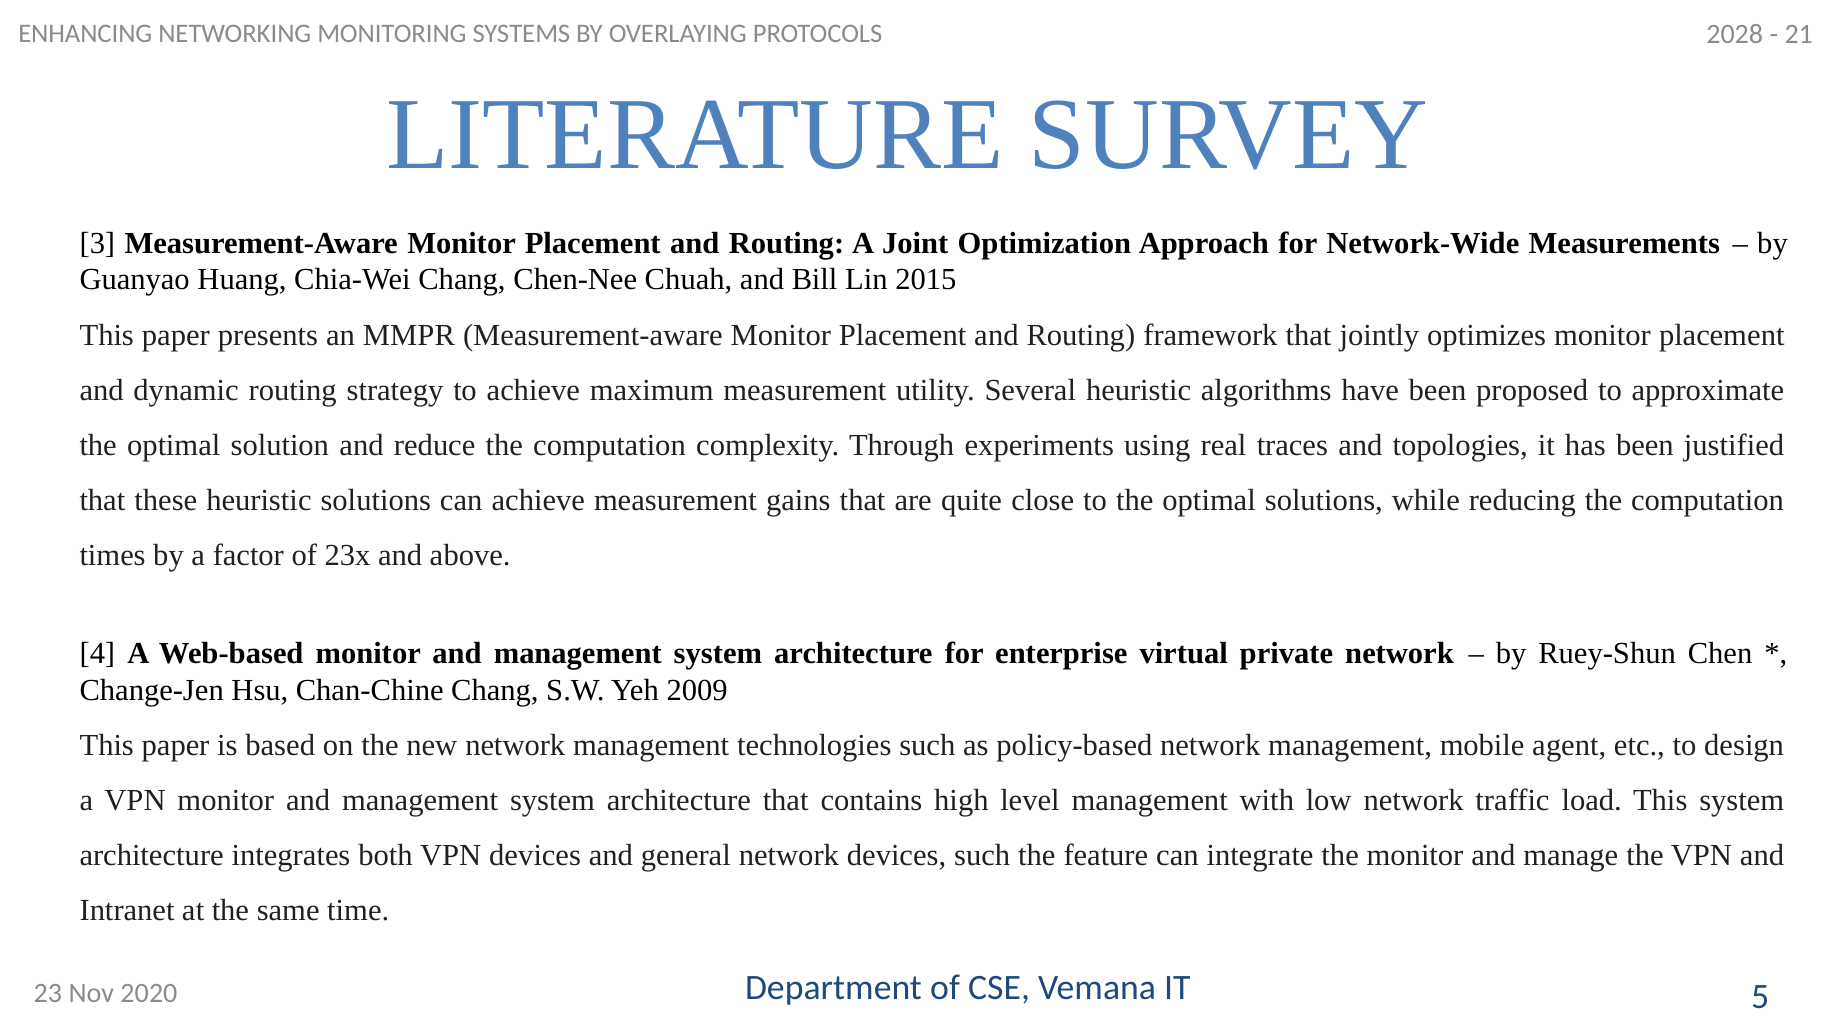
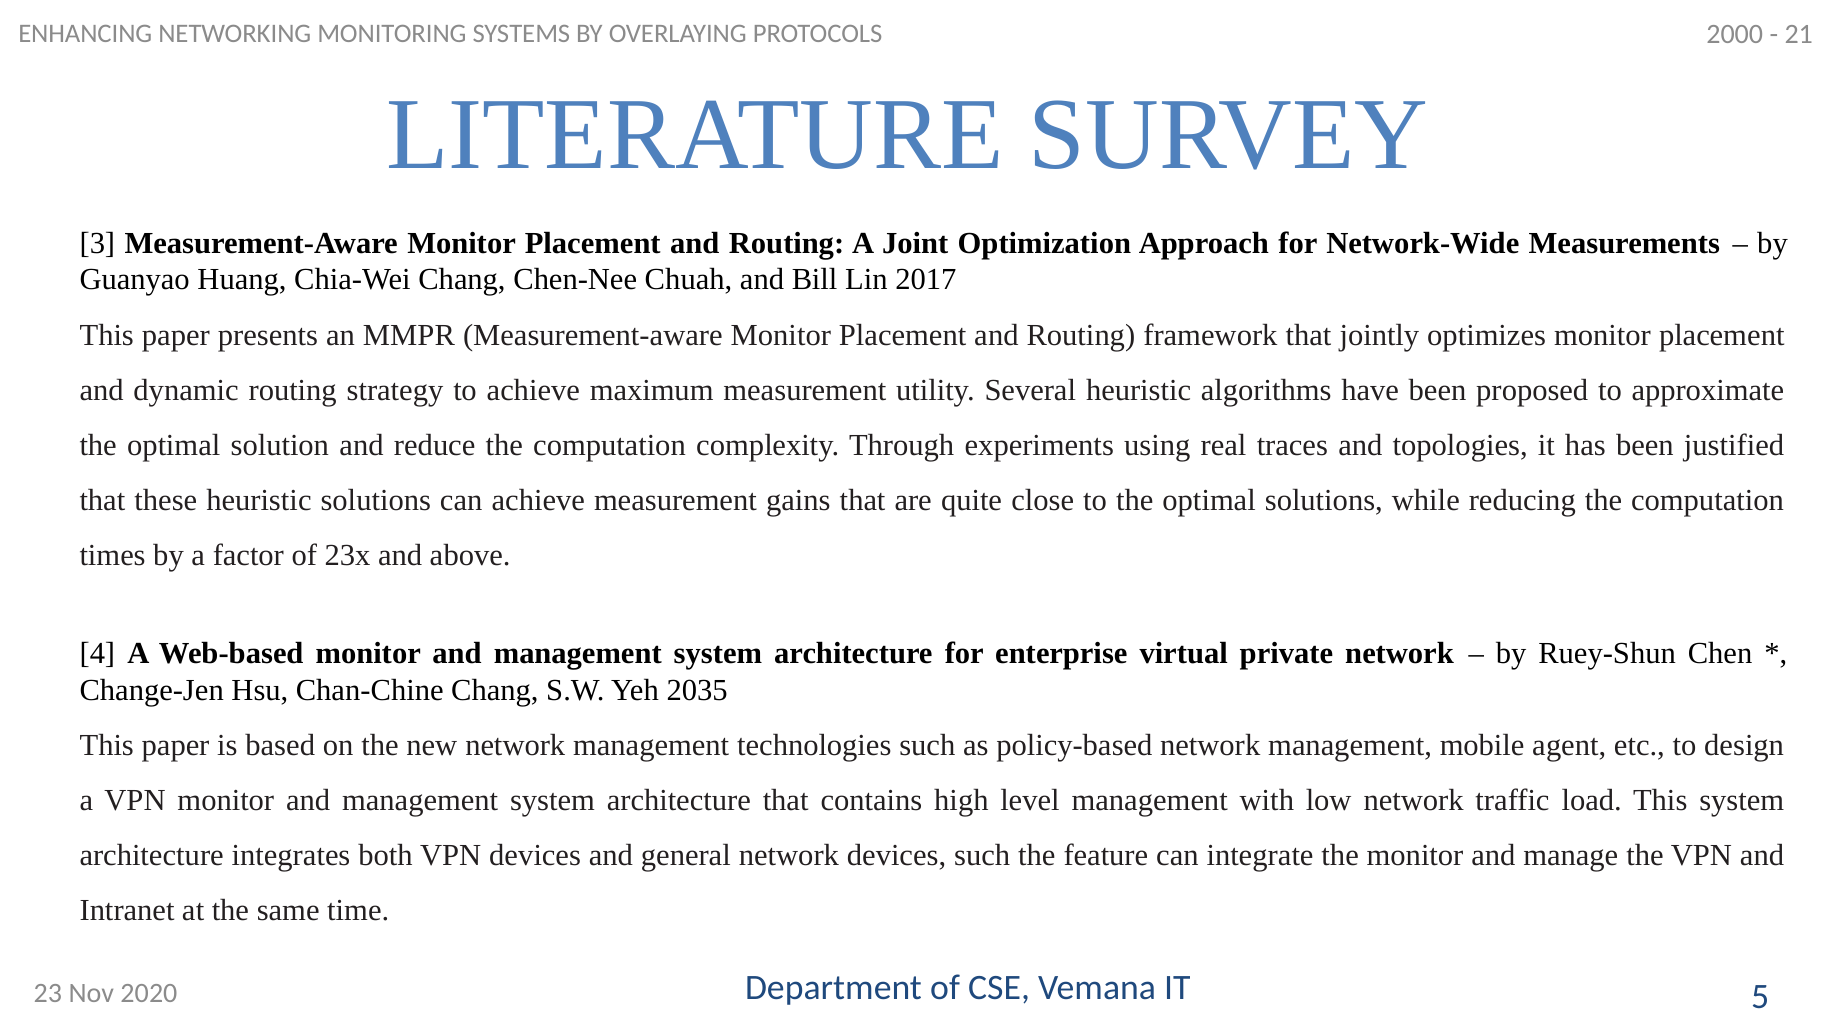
2028: 2028 -> 2000 (1735, 34)
2015: 2015 -> 2017 (926, 280)
2009: 2009 -> 2035 (697, 690)
